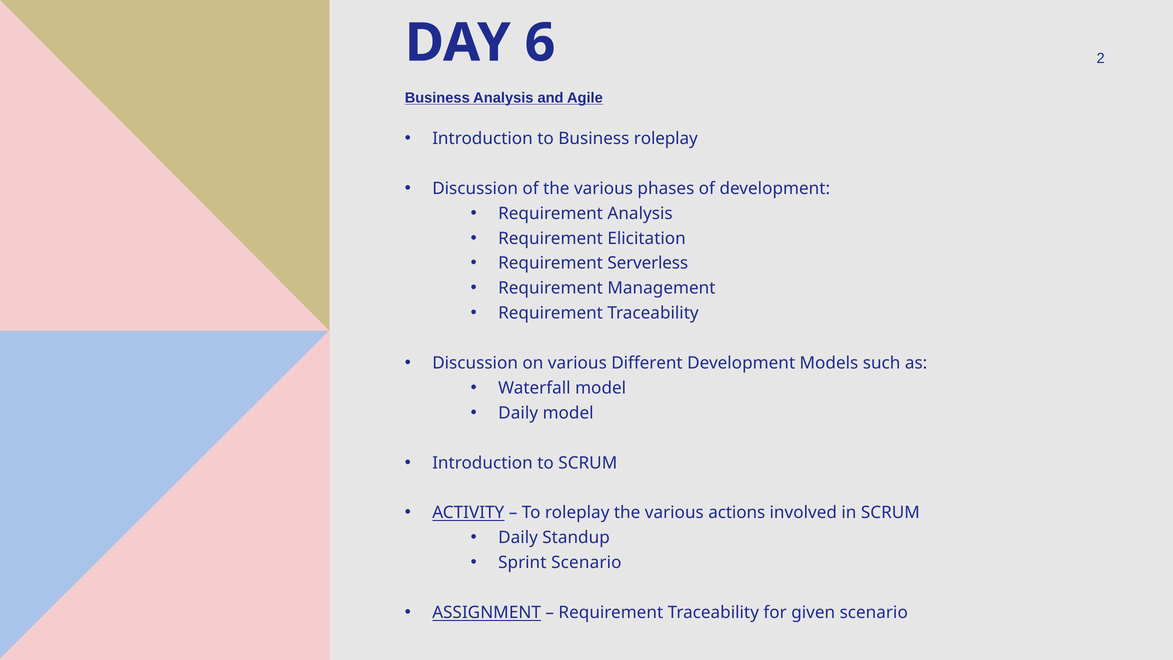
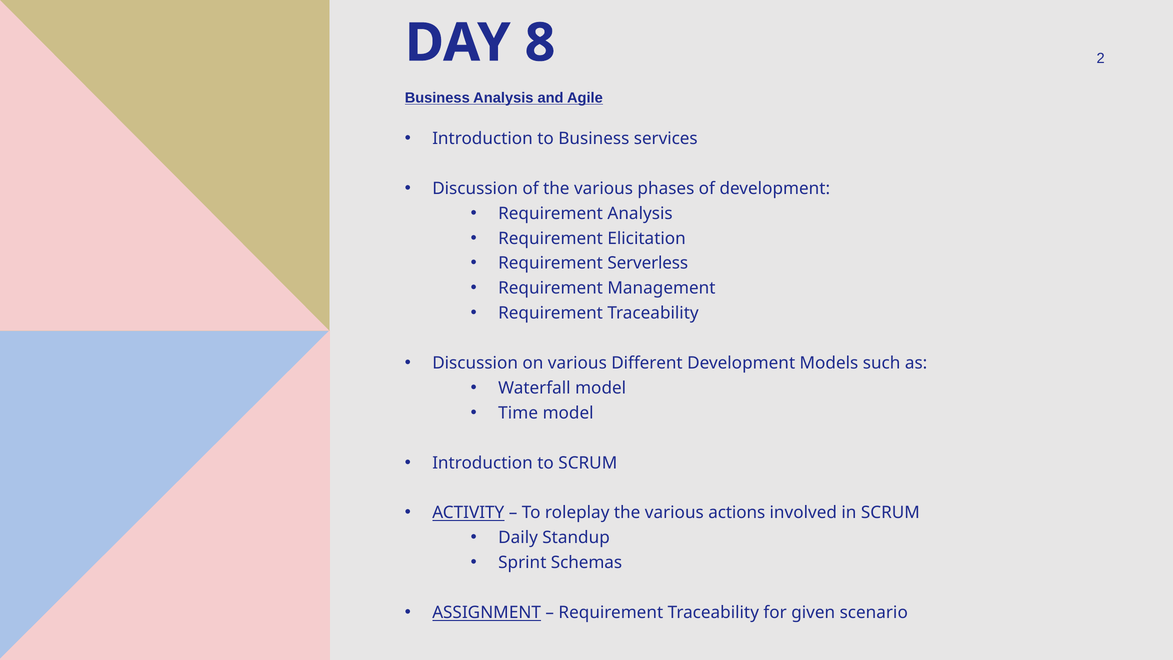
6: 6 -> 8 (540, 43)
Business roleplay: roleplay -> services (666, 139)
Daily: Daily -> Time (518, 413)
Sprint Scenario: Scenario -> Schemas (586, 562)
